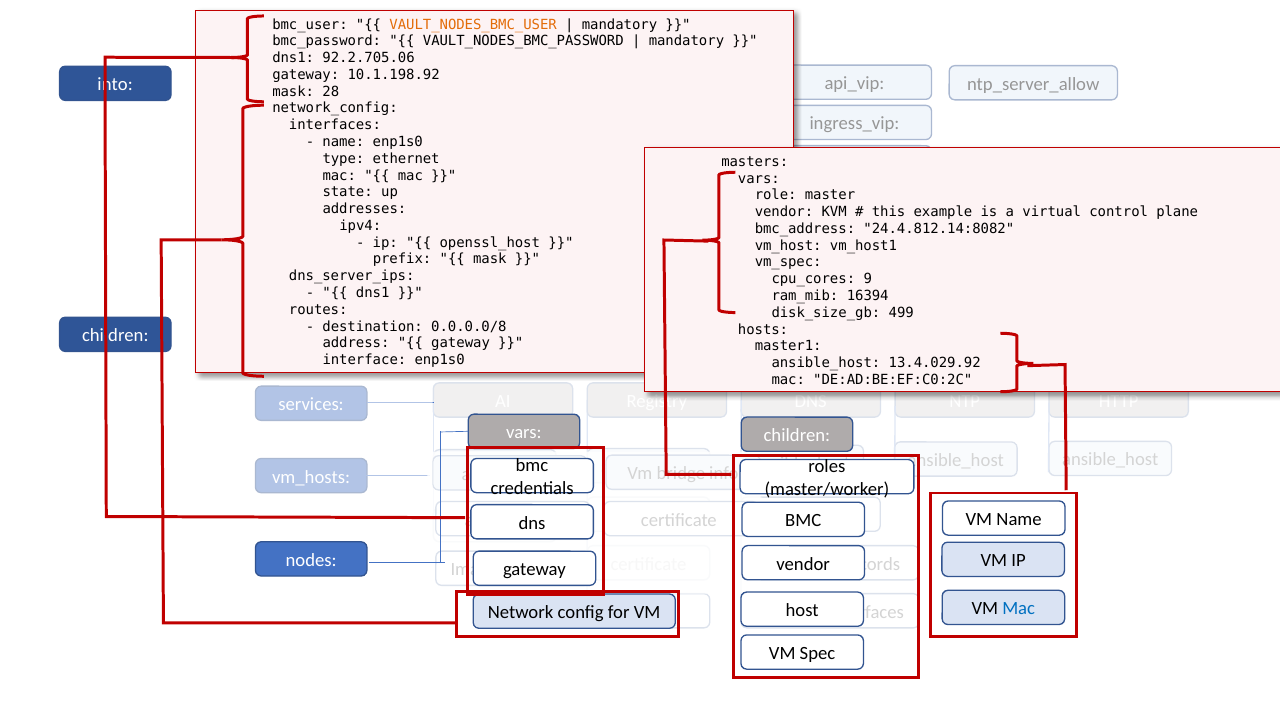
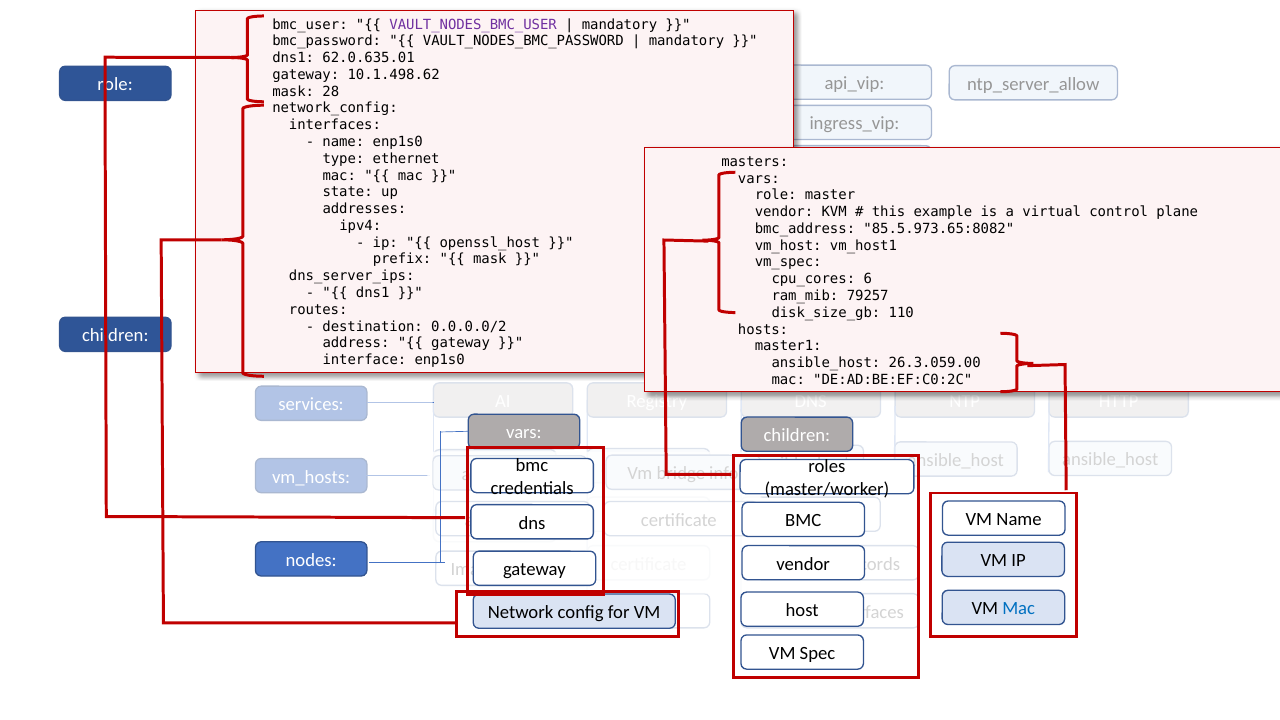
VAULT_NODES_BMC_USER colour: orange -> purple (473, 24)
92.2.705.06: 92.2.705.06 -> 62.0.635.01 (369, 58)
10.1.198.92: 10.1.198.92 -> 10.1.498.62 (394, 75)
into: into -> role (115, 85)
24.4.812.14:8082: 24.4.812.14:8082 -> 85.5.973.65:8082 (939, 229)
9: 9 -> 6 (868, 279)
16394: 16394 -> 79257 (868, 296)
499: 499 -> 110 (901, 313)
0.0.0.0/8: 0.0.0.0/8 -> 0.0.0.0/2 (469, 326)
13.4.029.92: 13.4.029.92 -> 26.3.059.00 (935, 363)
